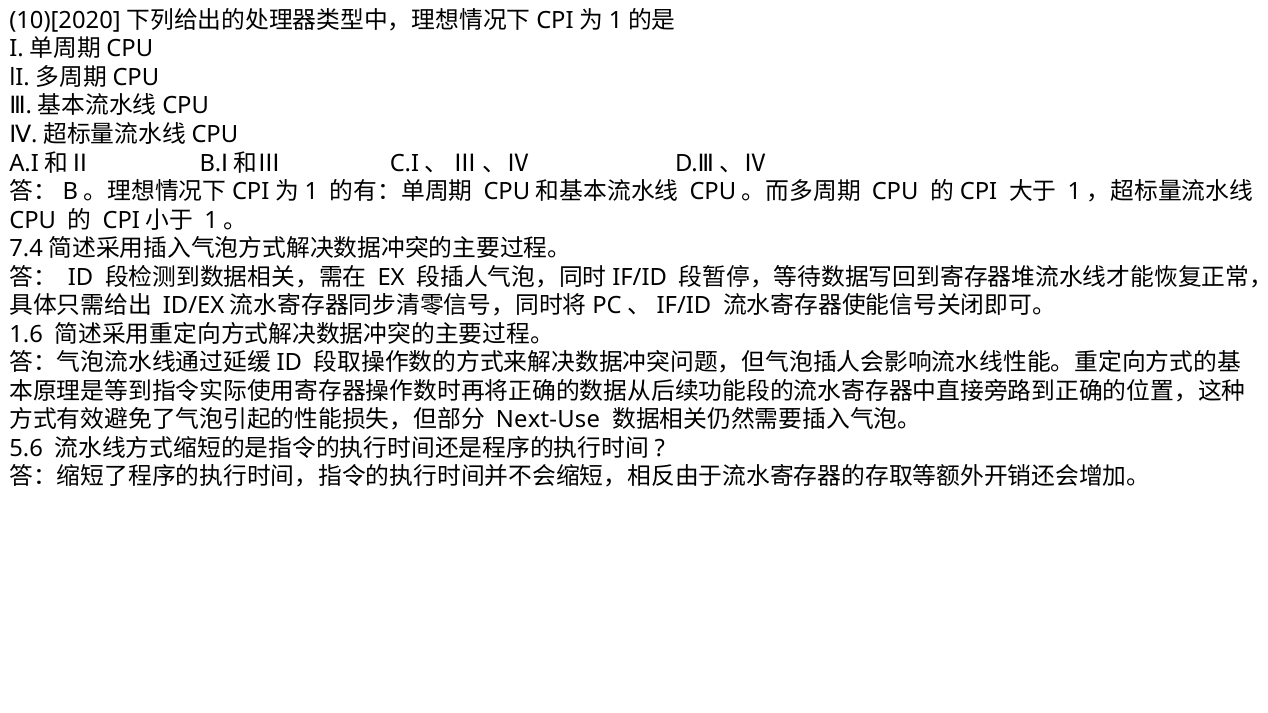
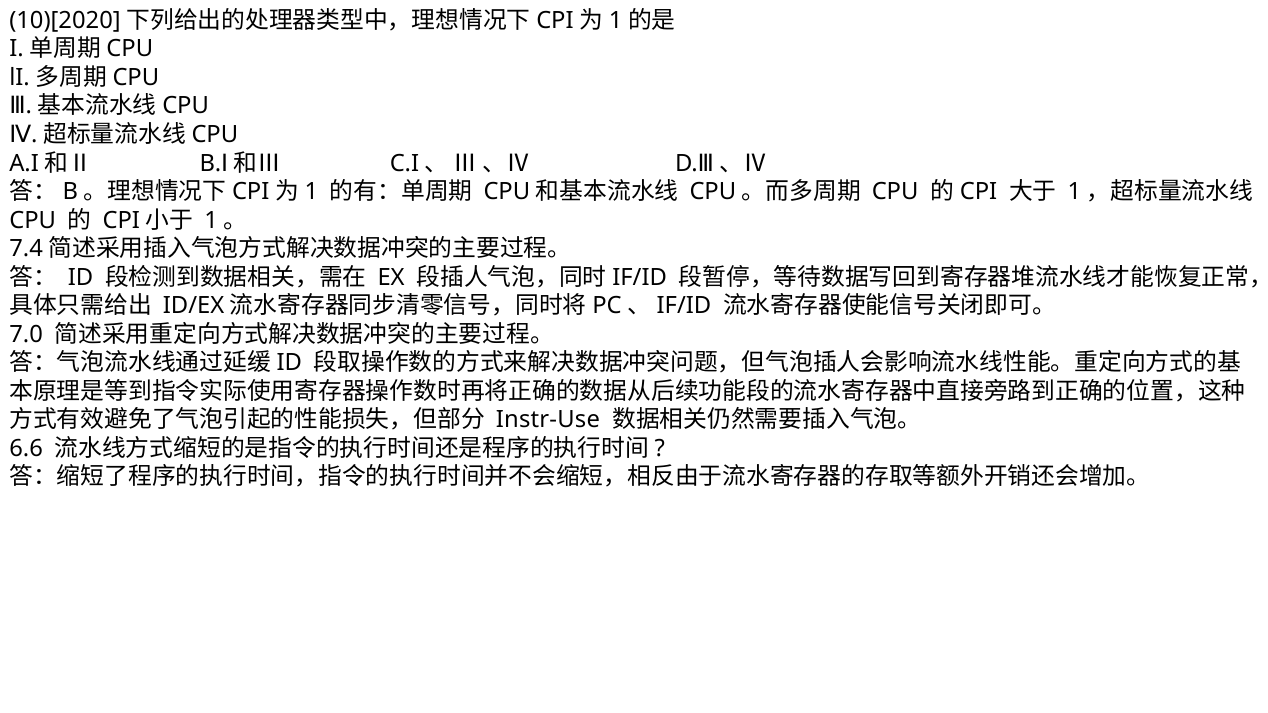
1.6: 1.6 -> 7.0 (26, 334)
Next-Use: Next-Use -> Instr-Use (548, 420)
5.6: 5.6 -> 6.6 (26, 449)
